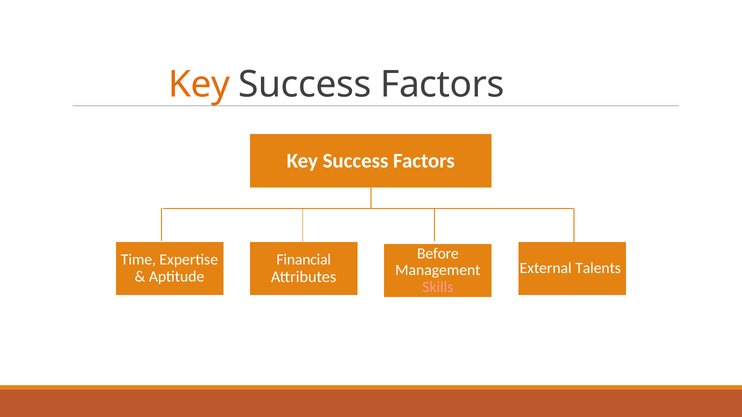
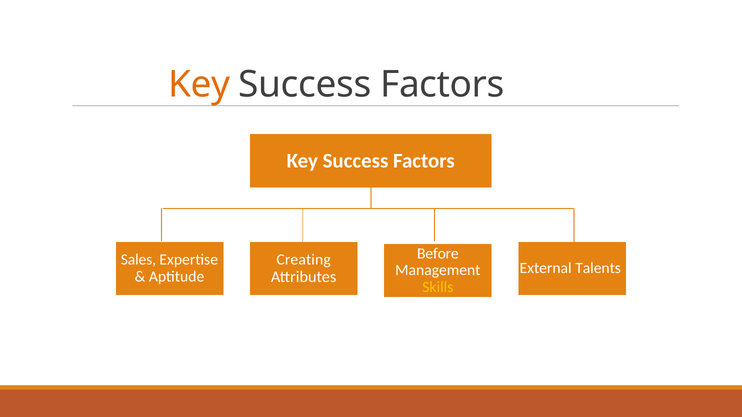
Financial: Financial -> Creating (304, 260)
Time: Time -> Sales (138, 260)
Skills colour: pink -> yellow (438, 287)
